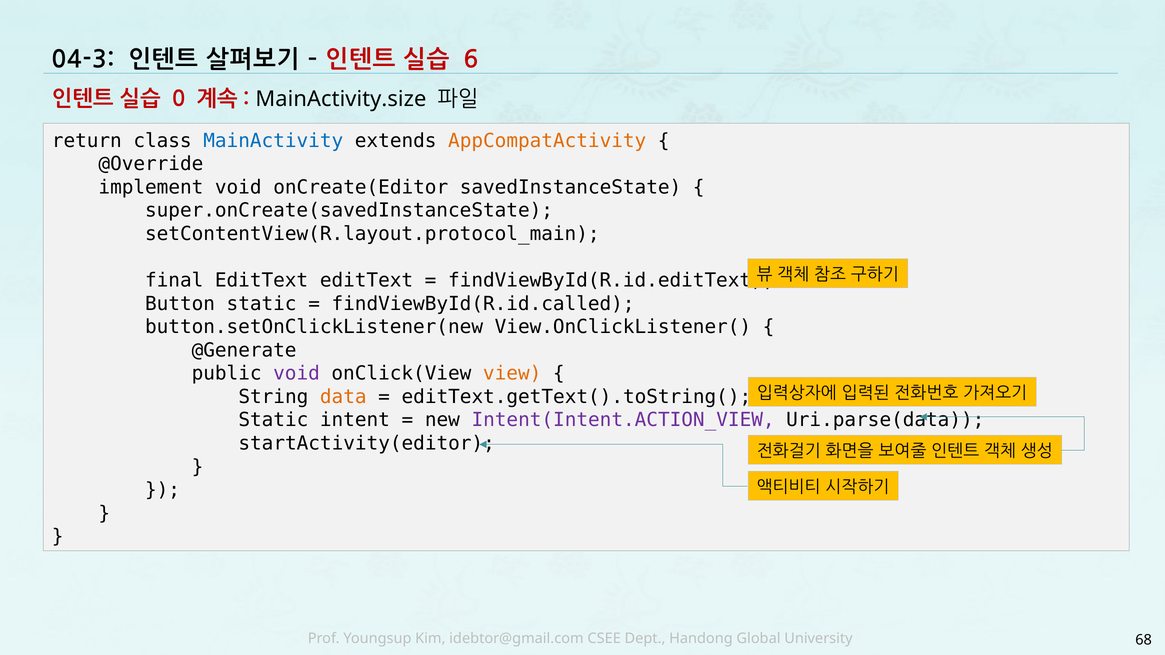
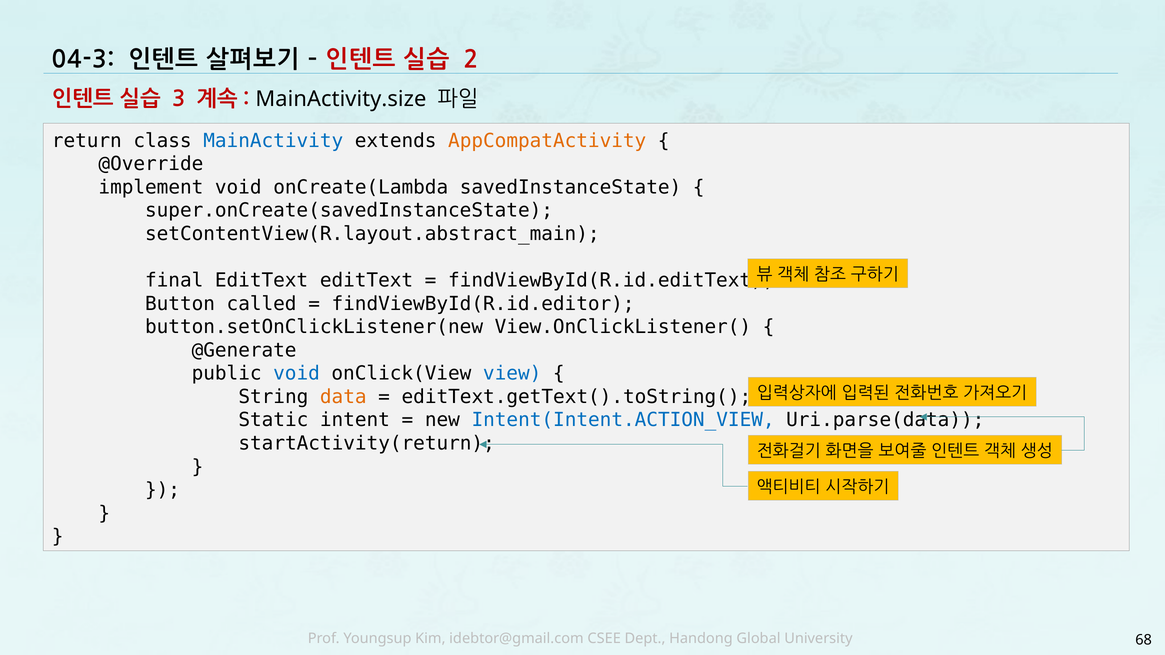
6: 6 -> 2 (471, 60)
0: 0 -> 3 (179, 99)
onCreate(Editor: onCreate(Editor -> onCreate(Lambda (361, 187)
setContentView(R.layout.protocol_main: setContentView(R.layout.protocol_main -> setContentView(R.layout.abstract_main (372, 234)
Button static: static -> called (262, 304)
findViewById(R.id.called: findViewById(R.id.called -> findViewById(R.id.editor (483, 304)
void colour: purple -> blue (297, 374)
view colour: orange -> blue (512, 374)
Intent(Intent.ACTION_VIEW colour: purple -> blue (623, 420)
startActivity(editor: startActivity(editor -> startActivity(return (367, 444)
